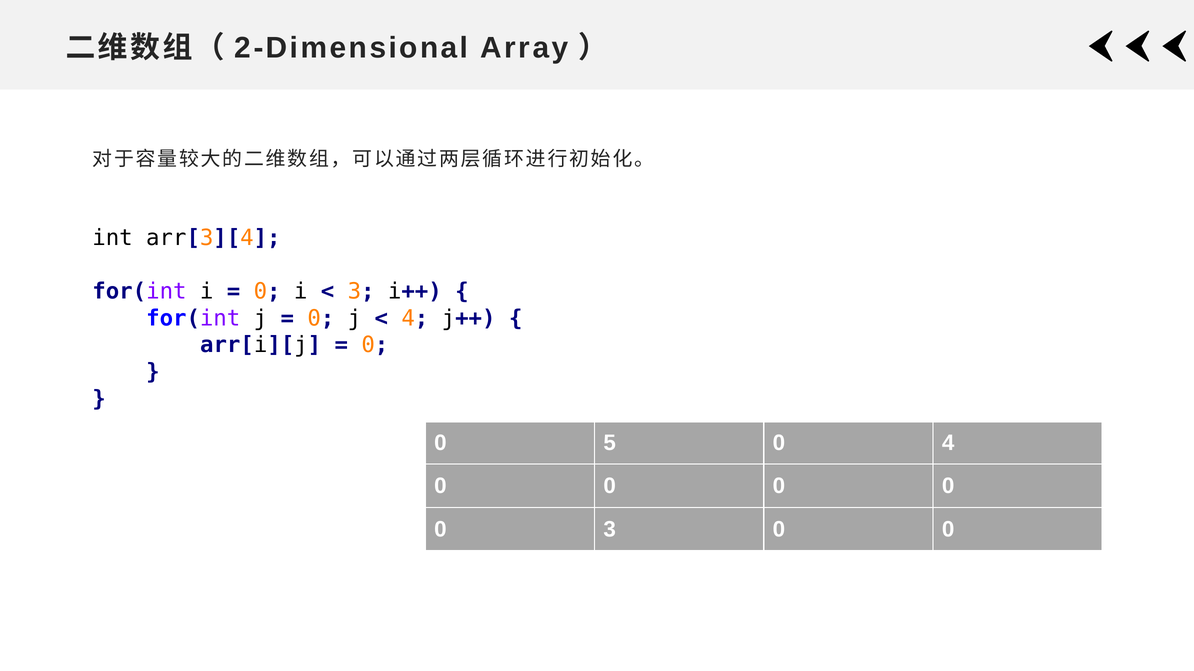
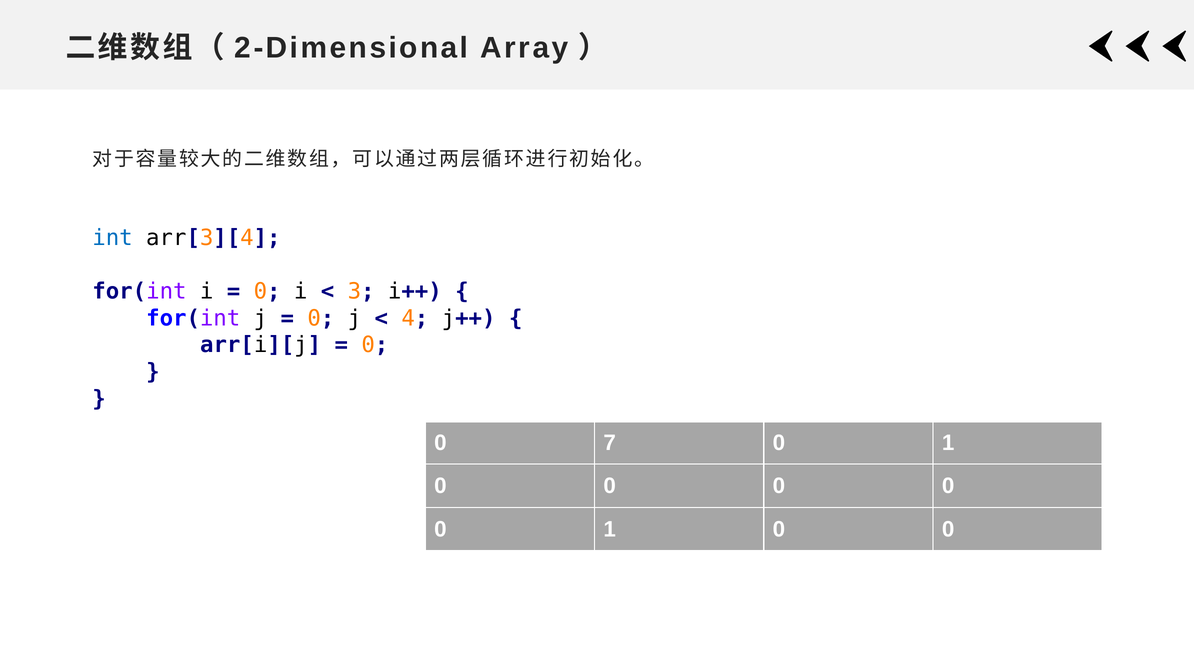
int colour: black -> blue (113, 238)
5: 5 -> 7 (610, 443)
4: 4 -> 1 (948, 443)
3: 3 -> 1 (610, 530)
